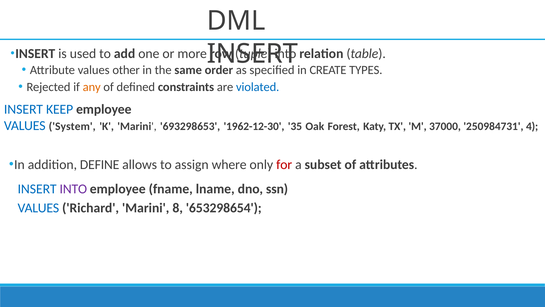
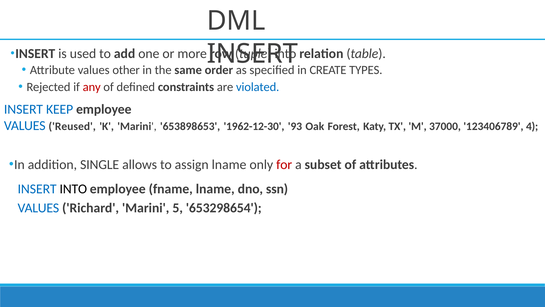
any colour: orange -> red (92, 87)
System: System -> Reused (72, 126)
693298653: 693298653 -> 653898653 (190, 126)
35: 35 -> 93 (295, 126)
250984731: 250984731 -> 123406789 (493, 126)
DEFINE: DEFINE -> SINGLE (100, 164)
assign where: where -> lname (229, 164)
INTO colour: purple -> black (73, 189)
8: 8 -> 5 (178, 208)
